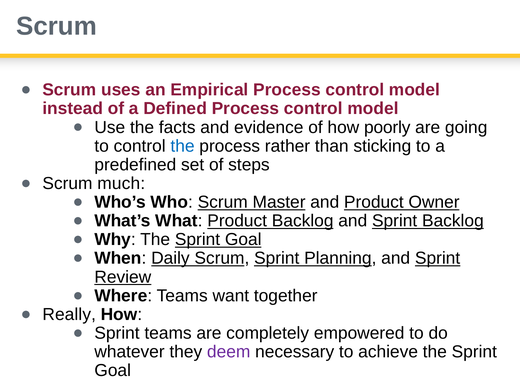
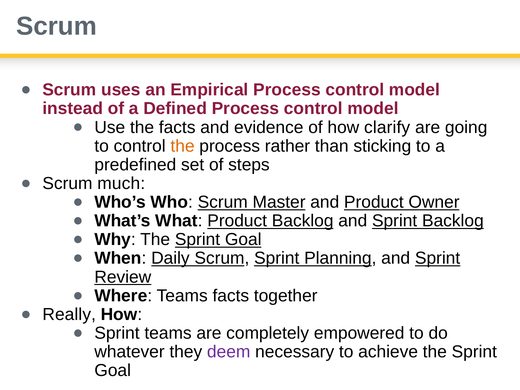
poorly: poorly -> clarify (387, 127)
the colour: blue -> orange (183, 146)
Teams want: want -> facts (231, 296)
